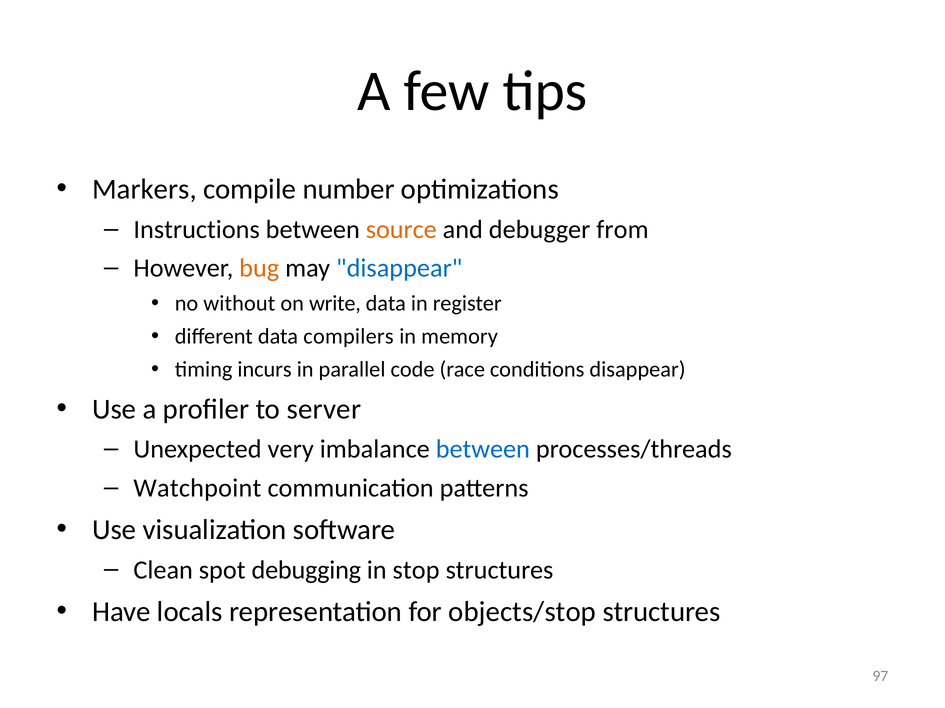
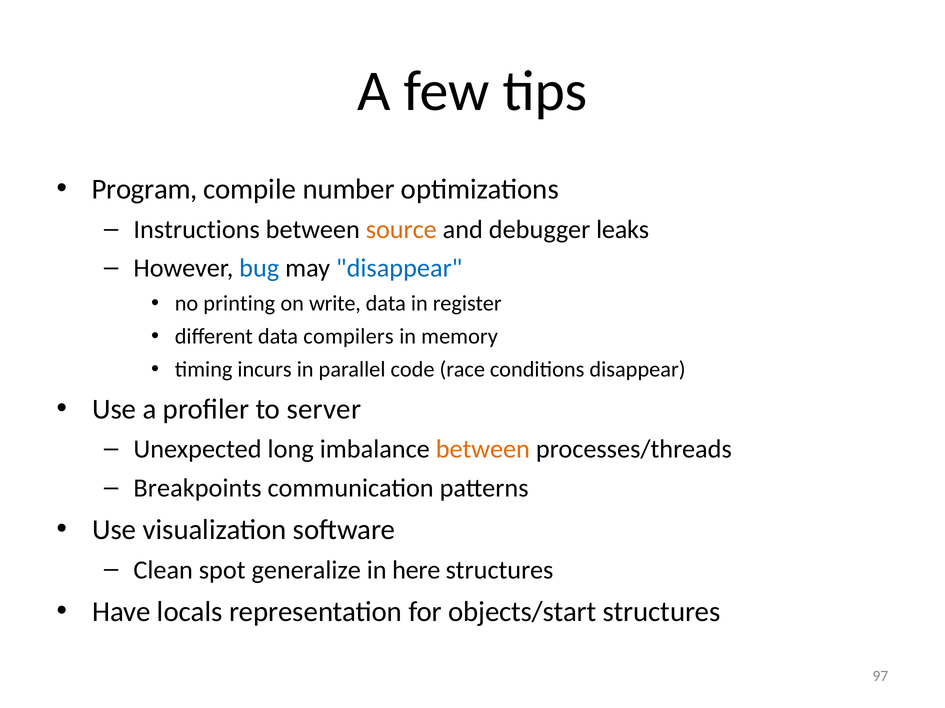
Markers: Markers -> Program (145, 189)
from: from -> leaks (623, 230)
bug colour: orange -> blue (259, 269)
without: without -> printing (239, 304)
very: very -> long (291, 450)
between colour: blue -> orange (483, 450)
Watchpoint: Watchpoint -> Breakpoints (198, 489)
debugging: debugging -> generalize (306, 571)
stop: stop -> here (416, 571)
objects/stop: objects/stop -> objects/start (522, 612)
